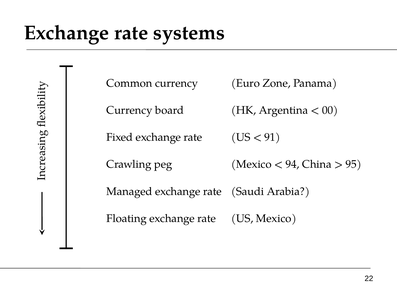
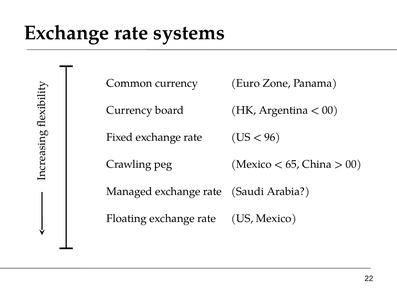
91: 91 -> 96 (272, 137)
94: 94 -> 65 (293, 164)
95: 95 -> 00 (354, 164)
